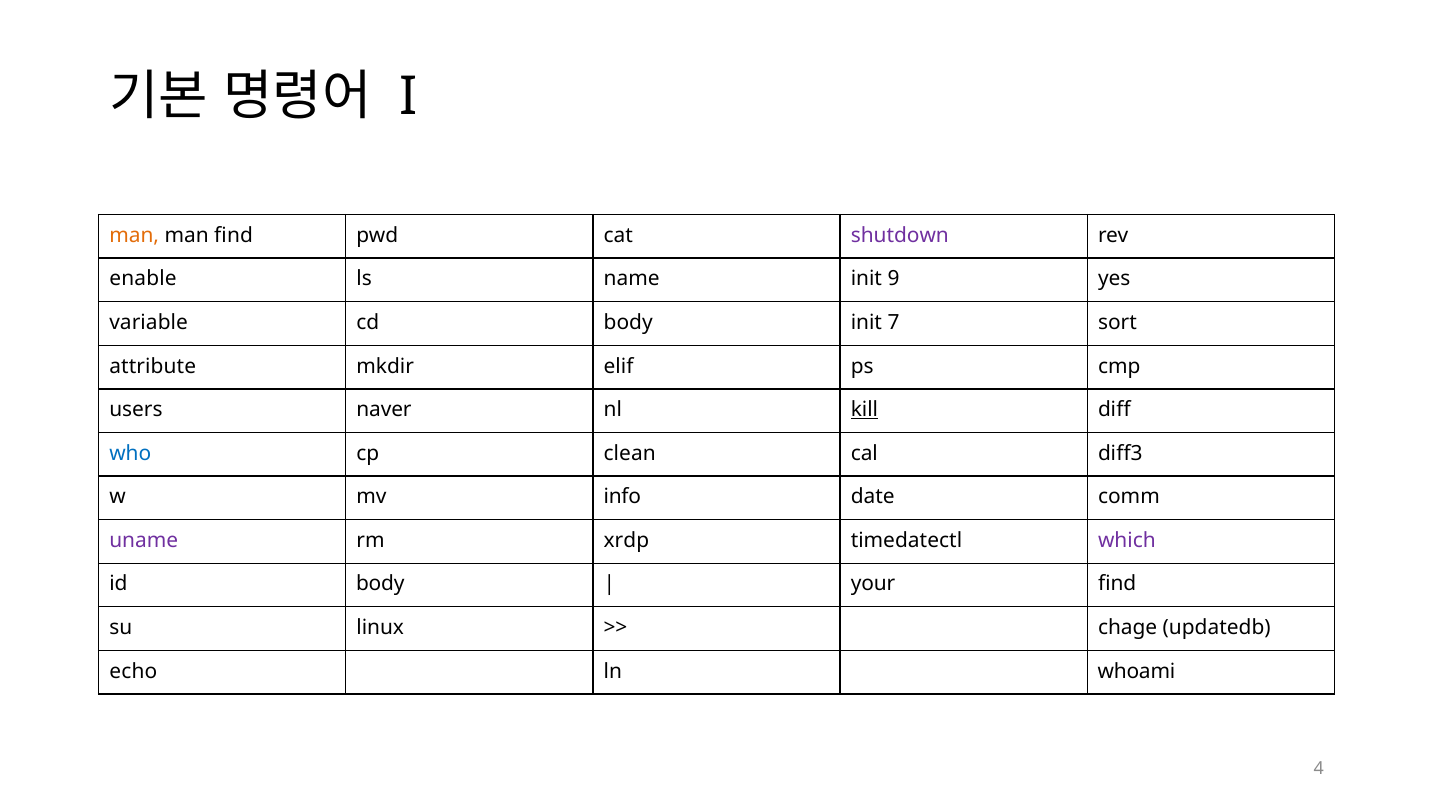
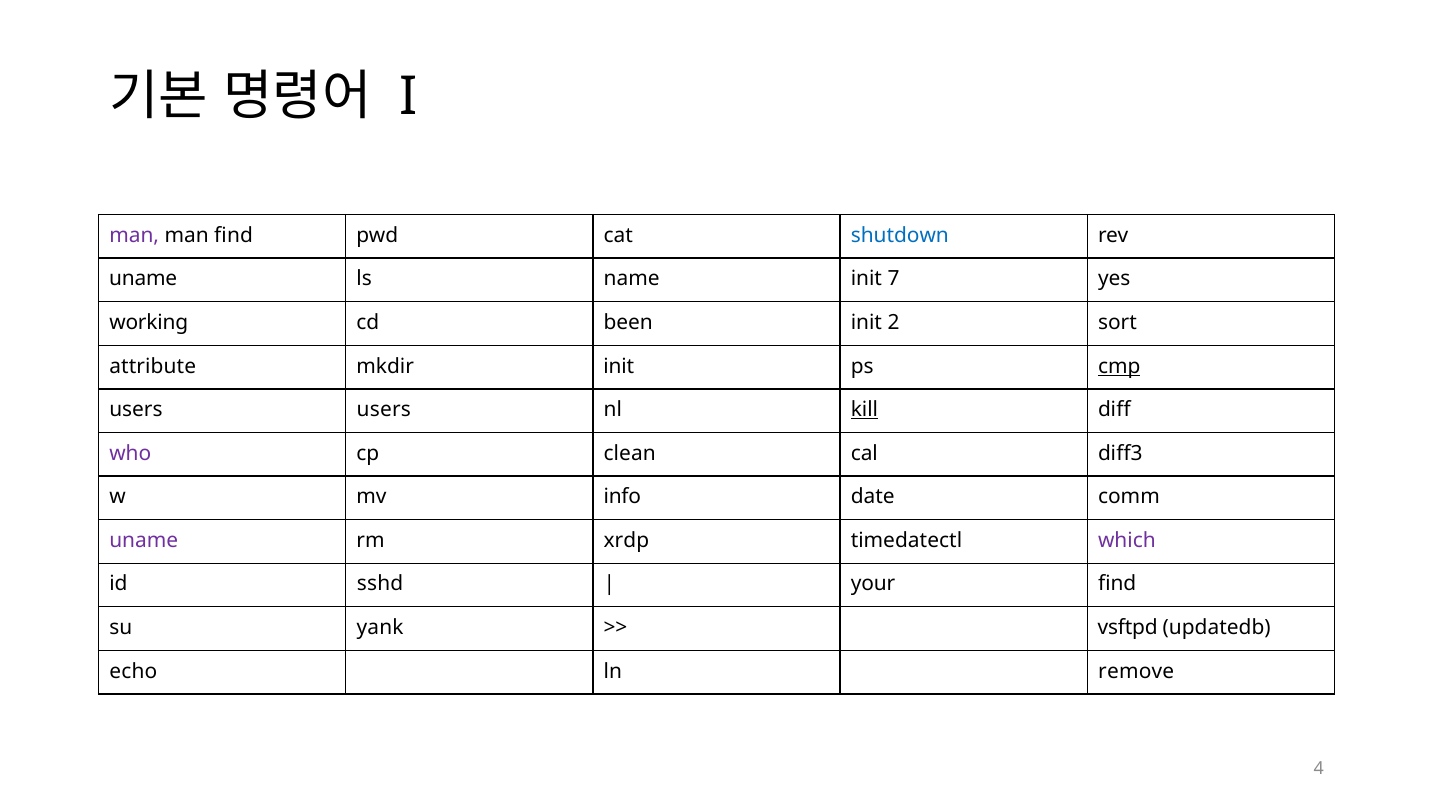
man colour: orange -> purple (134, 235)
shutdown colour: purple -> blue (900, 235)
enable: enable -> uname (143, 279)
9: 9 -> 7 (894, 279)
variable: variable -> working (149, 323)
cd body: body -> been (628, 323)
7: 7 -> 2 (894, 323)
mkdir elif: elif -> init (619, 366)
cmp underline: none -> present (1119, 366)
users naver: naver -> users (384, 410)
who colour: blue -> purple (130, 453)
id body: body -> sshd (380, 584)
linux: linux -> yank (380, 628)
chage: chage -> vsftpd (1128, 628)
whoami: whoami -> remove (1136, 671)
